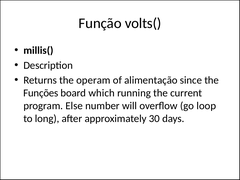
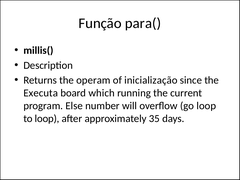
volts(: volts( -> para( (143, 23)
alimentação: alimentação -> inicialização (151, 80)
Funções: Funções -> Executa (41, 93)
to long: long -> loop (47, 119)
30: 30 -> 35 (154, 119)
